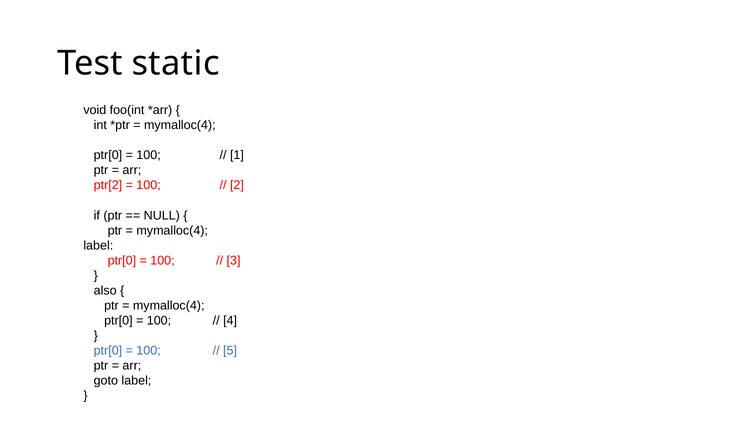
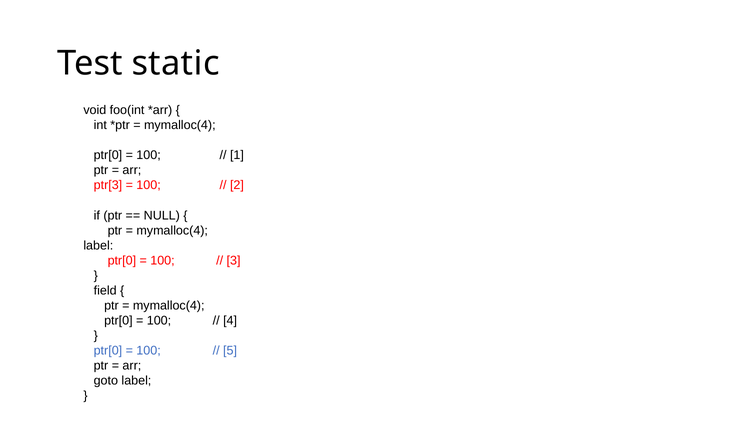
ptr[2: ptr[2 -> ptr[3 (108, 186)
also: also -> field (105, 291)
